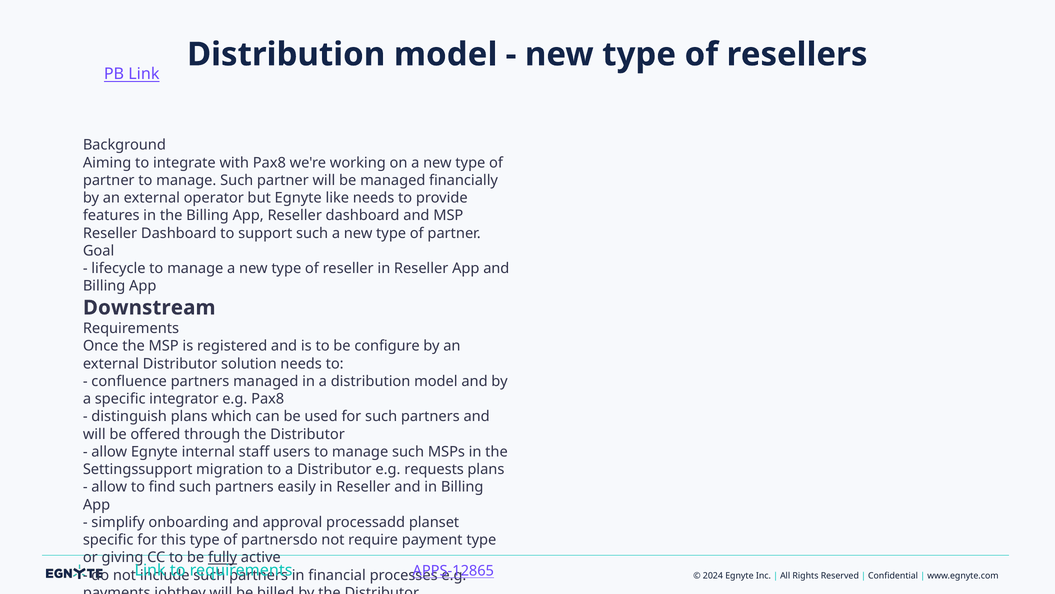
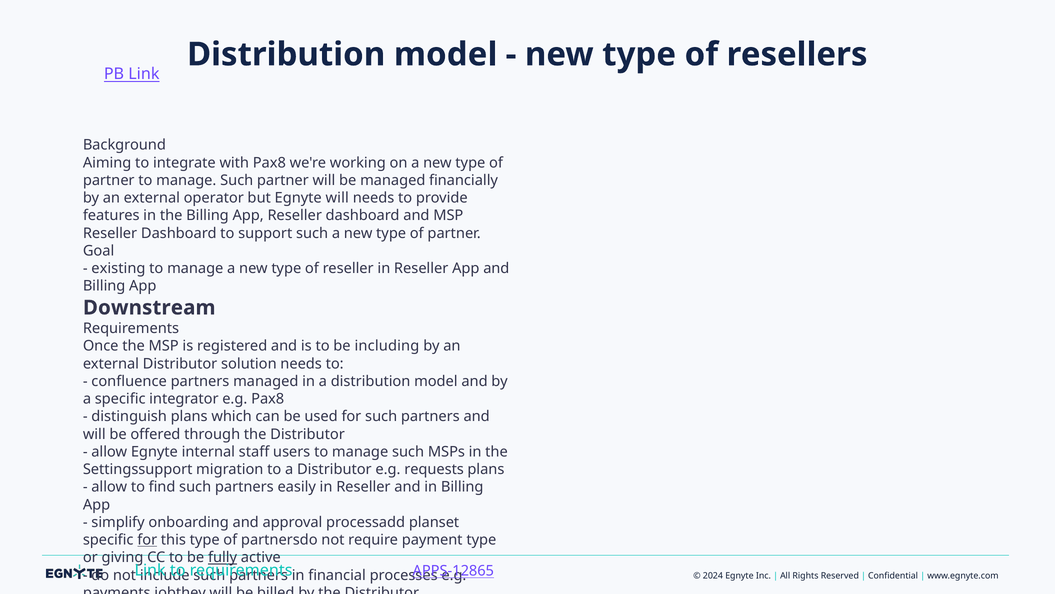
Egnyte like: like -> will (337, 198)
lifecycle: lifecycle -> existing (118, 268)
configure: configure -> including (387, 346)
for underline: none -> present (147, 539)
